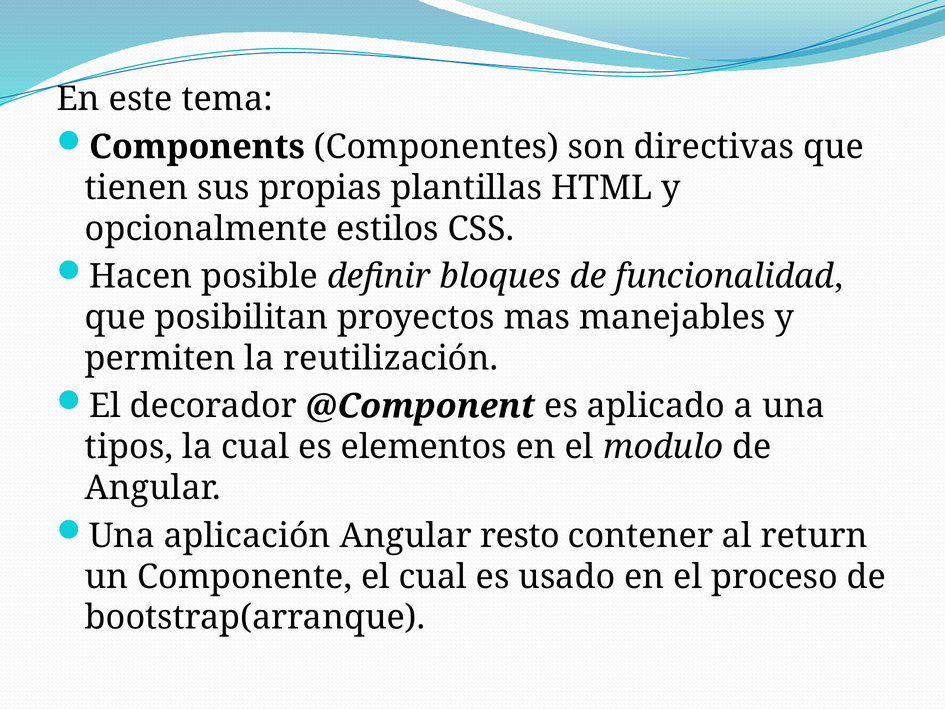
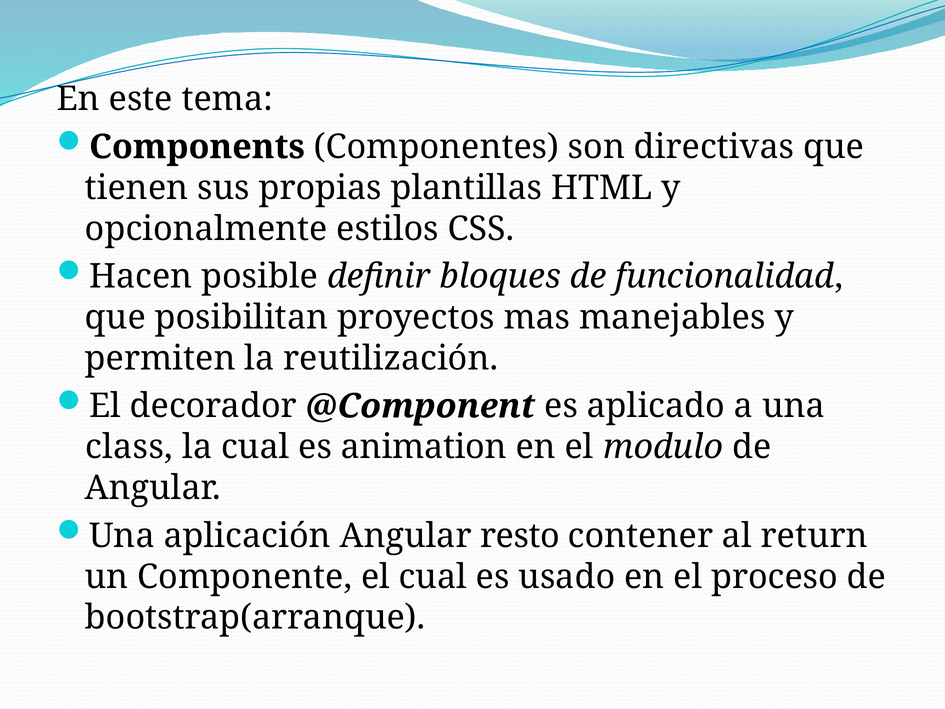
tipos: tipos -> class (129, 447)
elementos: elementos -> animation (424, 447)
